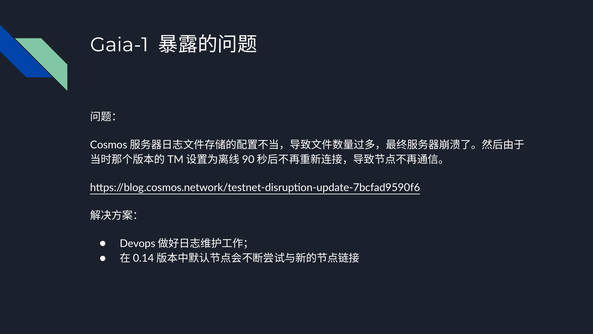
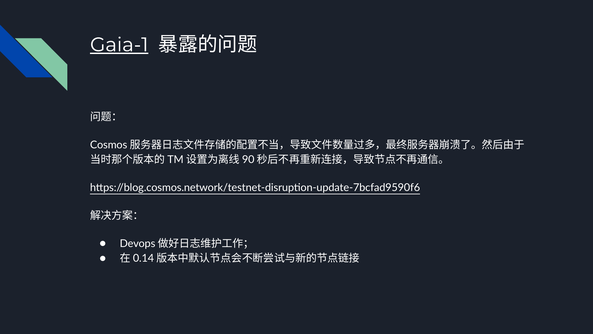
Gaia-1 underline: none -> present (119, 45)
